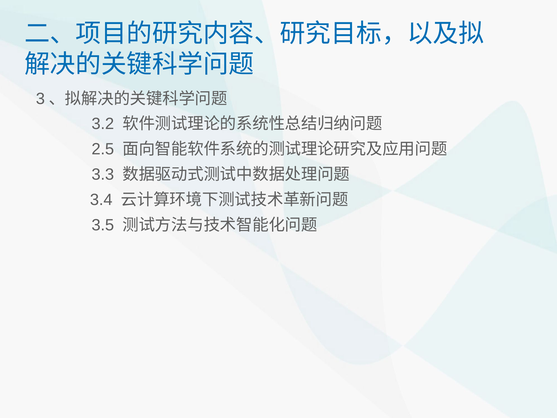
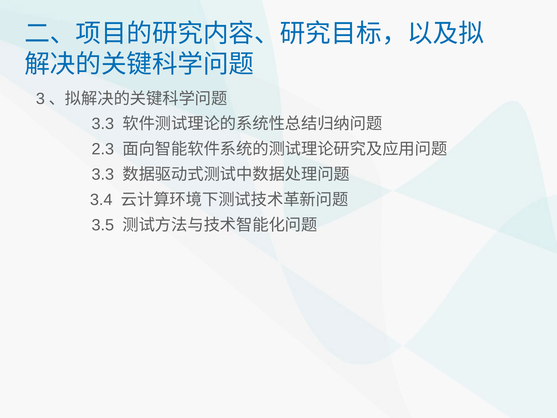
3.2: 3.2 -> 3.3 (103, 124)
2.5: 2.5 -> 2.3 (103, 149)
